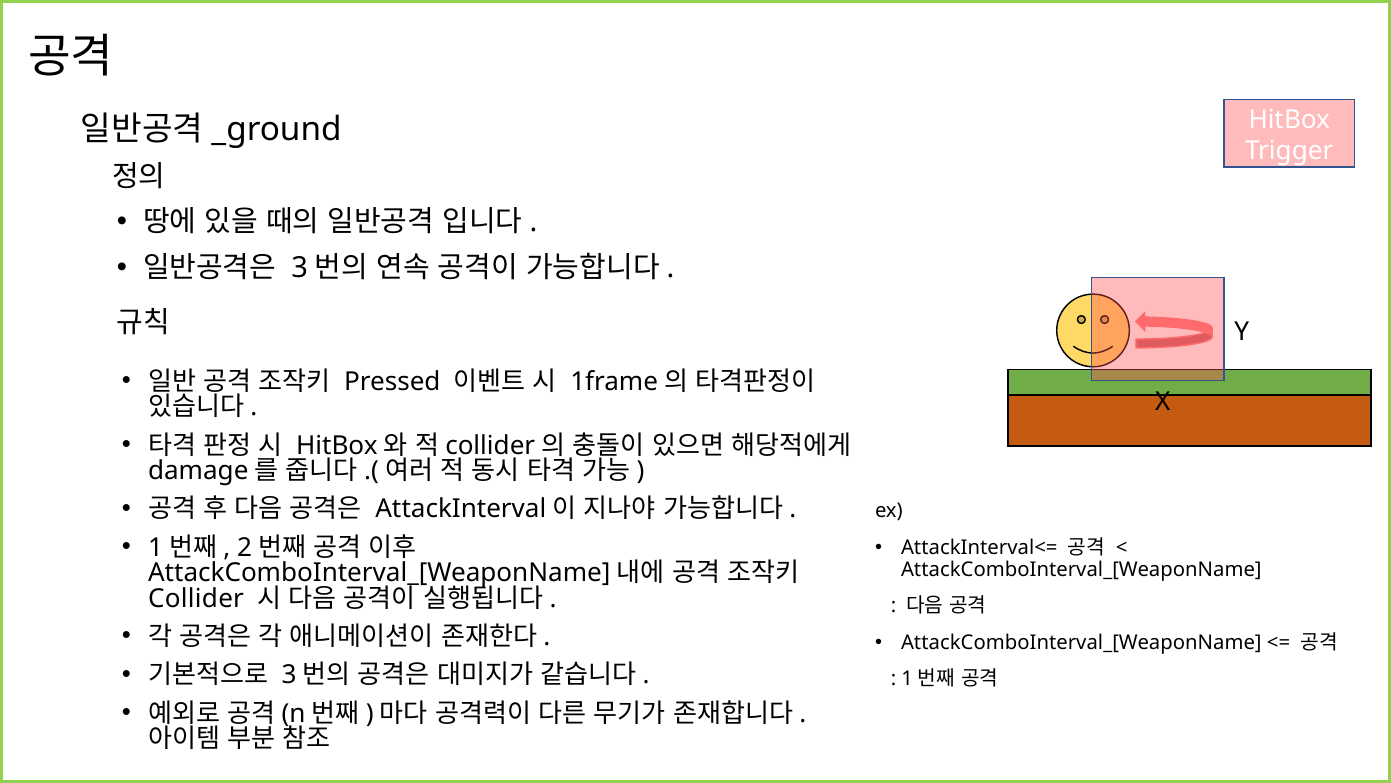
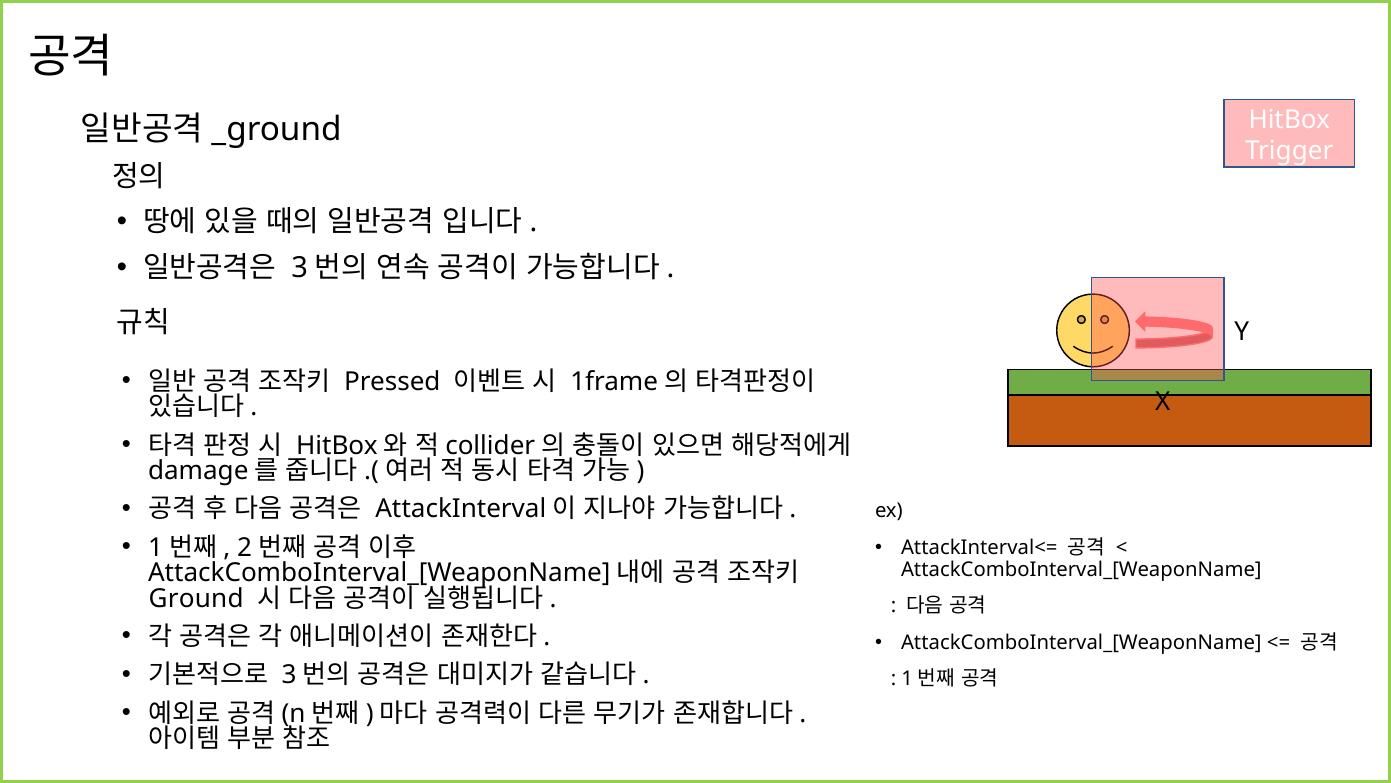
Collider: Collider -> Ground (196, 598)
